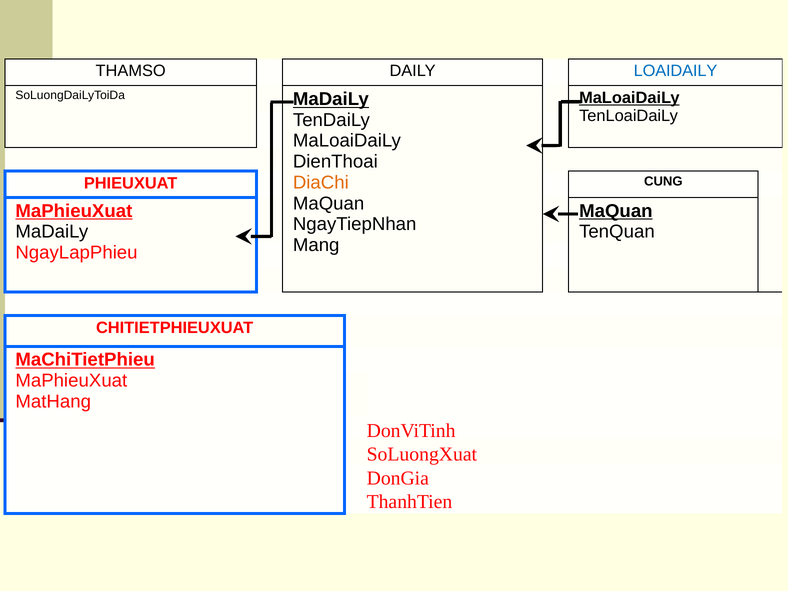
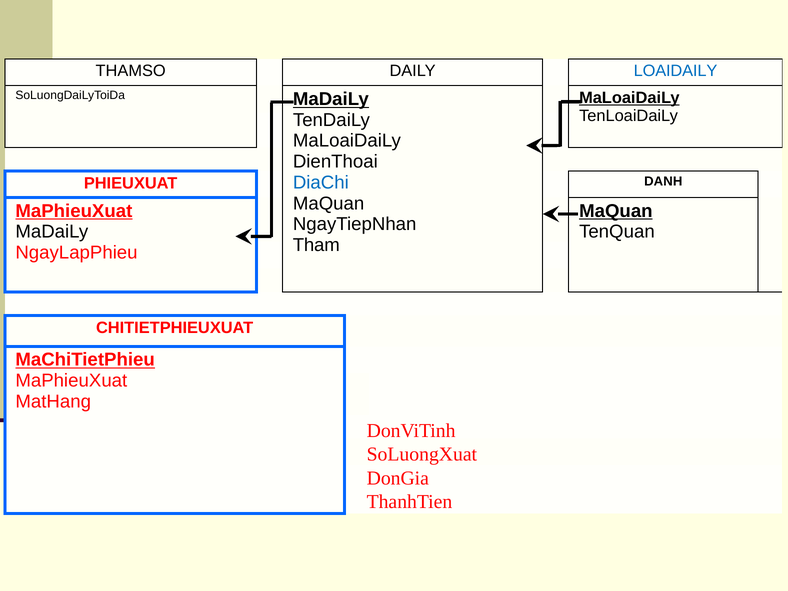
DiaChi colour: orange -> blue (321, 183)
CUNG: CUNG -> DANH (663, 181)
Mang: Mang -> Tham (316, 245)
